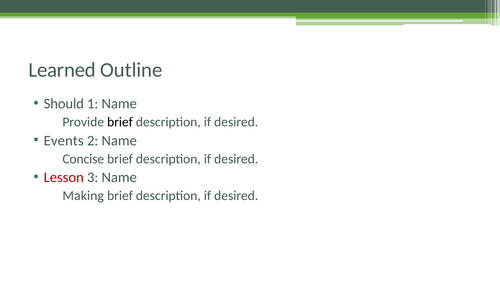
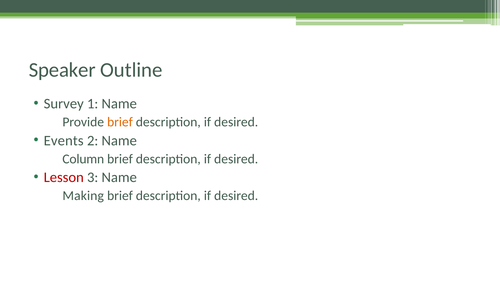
Learned: Learned -> Speaker (62, 70)
Should: Should -> Survey (64, 104)
brief colour: black -> orange (120, 122)
Concise: Concise -> Column (83, 159)
